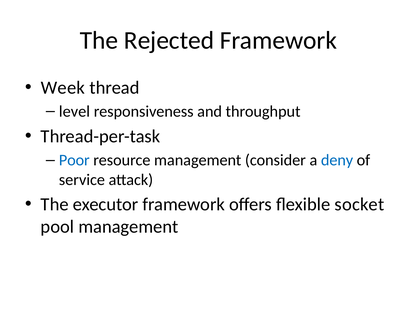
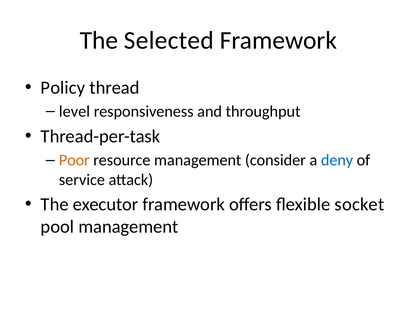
Rejected: Rejected -> Selected (169, 40)
Week: Week -> Policy (63, 87)
Poor colour: blue -> orange (74, 160)
